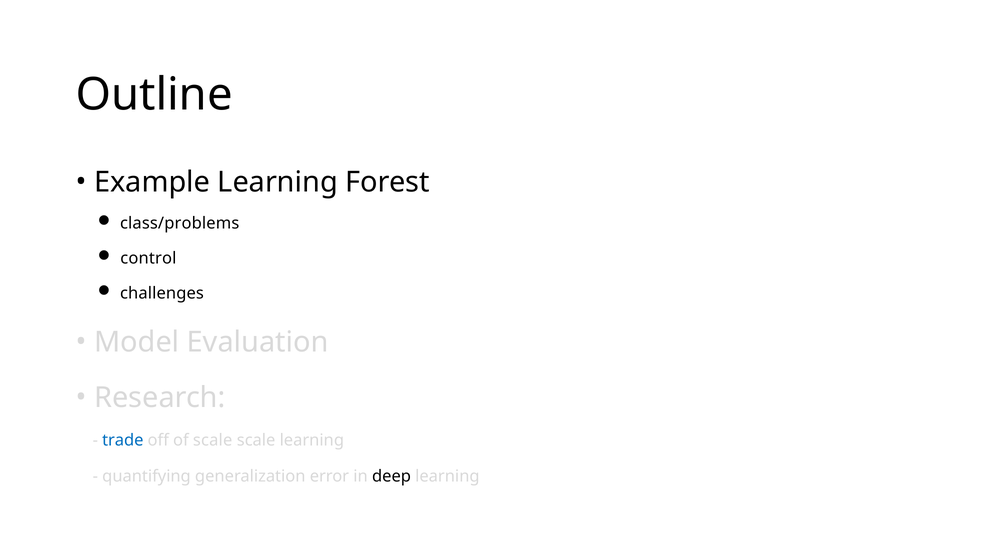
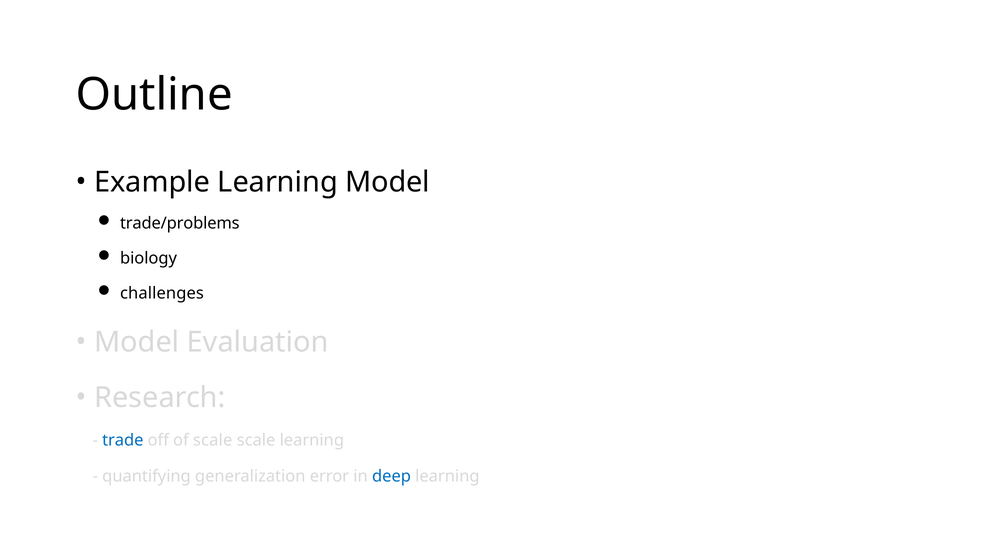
Learning Forest: Forest -> Model (388, 182)
class/problems: class/problems -> trade/problems (180, 224)
control: control -> biology (148, 258)
deep colour: black -> blue (392, 476)
